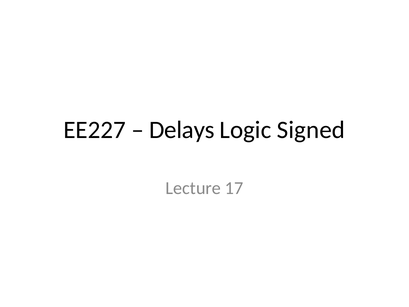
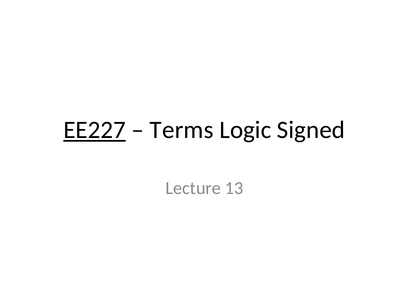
EE227 underline: none -> present (95, 130)
Delays: Delays -> Terms (182, 130)
17: 17 -> 13 (234, 188)
